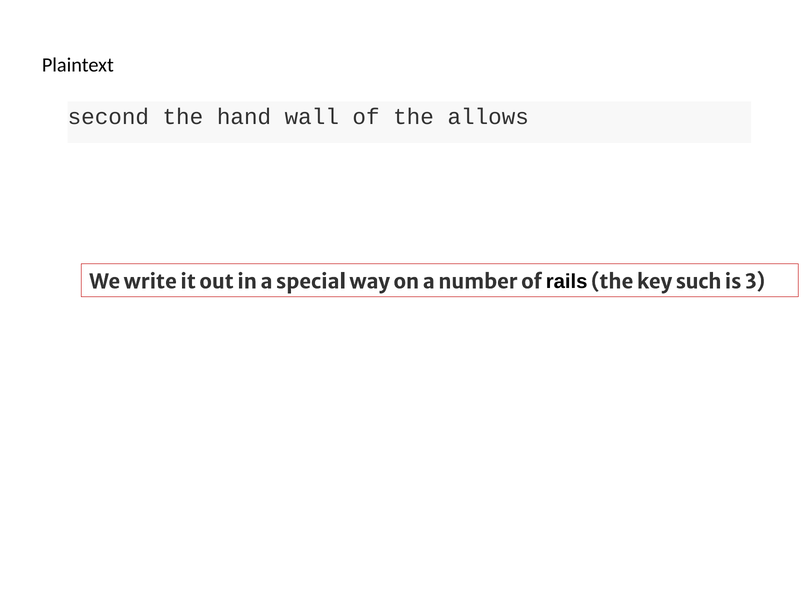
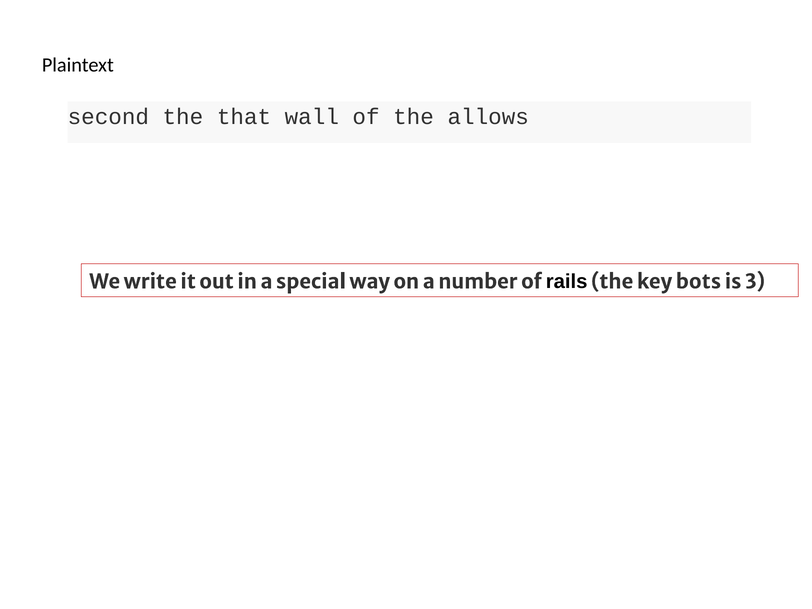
hand: hand -> that (244, 117)
such: such -> bots (698, 282)
